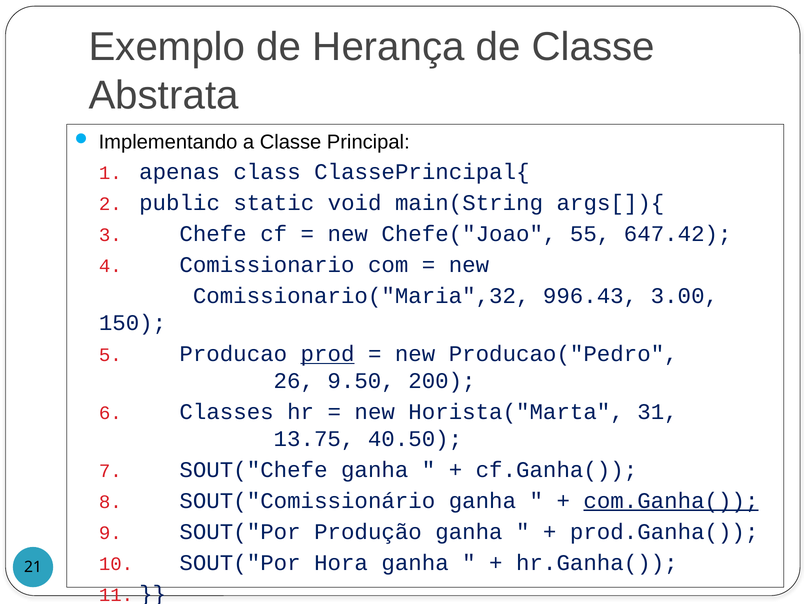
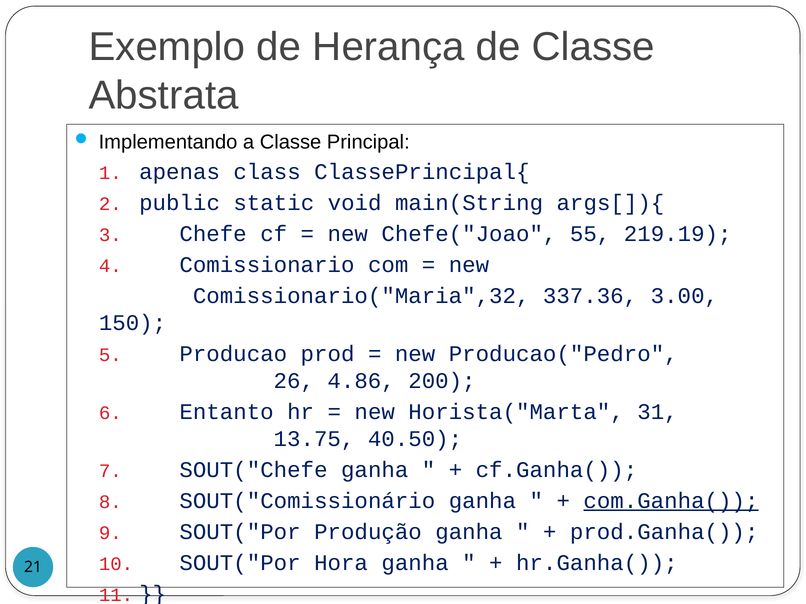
647.42: 647.42 -> 219.19 (678, 234)
996.43: 996.43 -> 337.36 (590, 296)
prod underline: present -> none (328, 354)
9.50: 9.50 -> 4.86 (361, 381)
Classes: Classes -> Entanto (227, 412)
